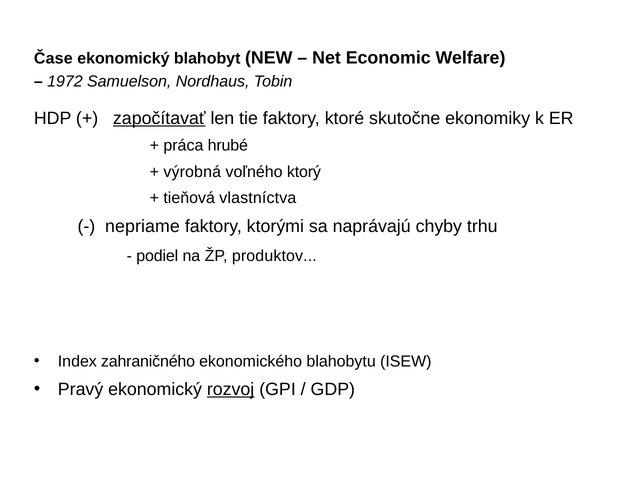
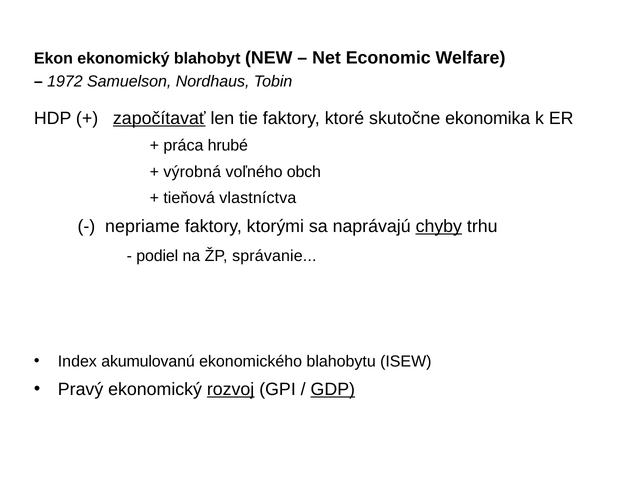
Čase: Čase -> Ekon (53, 59)
ekonomiky: ekonomiky -> ekonomika (488, 118)
ktorý: ktorý -> obch (304, 172)
chyby underline: none -> present (439, 226)
produktov: produktov -> správanie (274, 256)
zahraničného: zahraničného -> akumulovanú (148, 361)
GDP underline: none -> present (333, 389)
